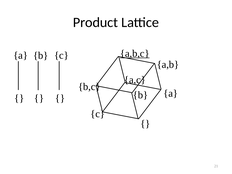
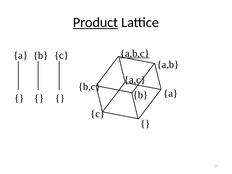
Product underline: none -> present (95, 22)
